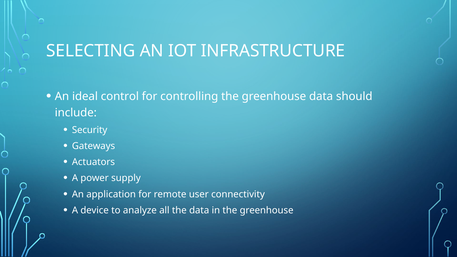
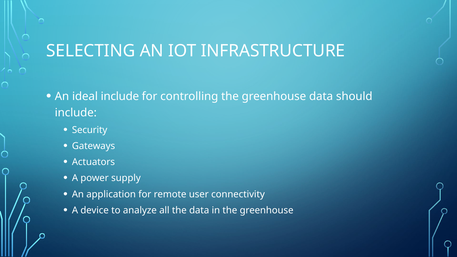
ideal control: control -> include (120, 96)
